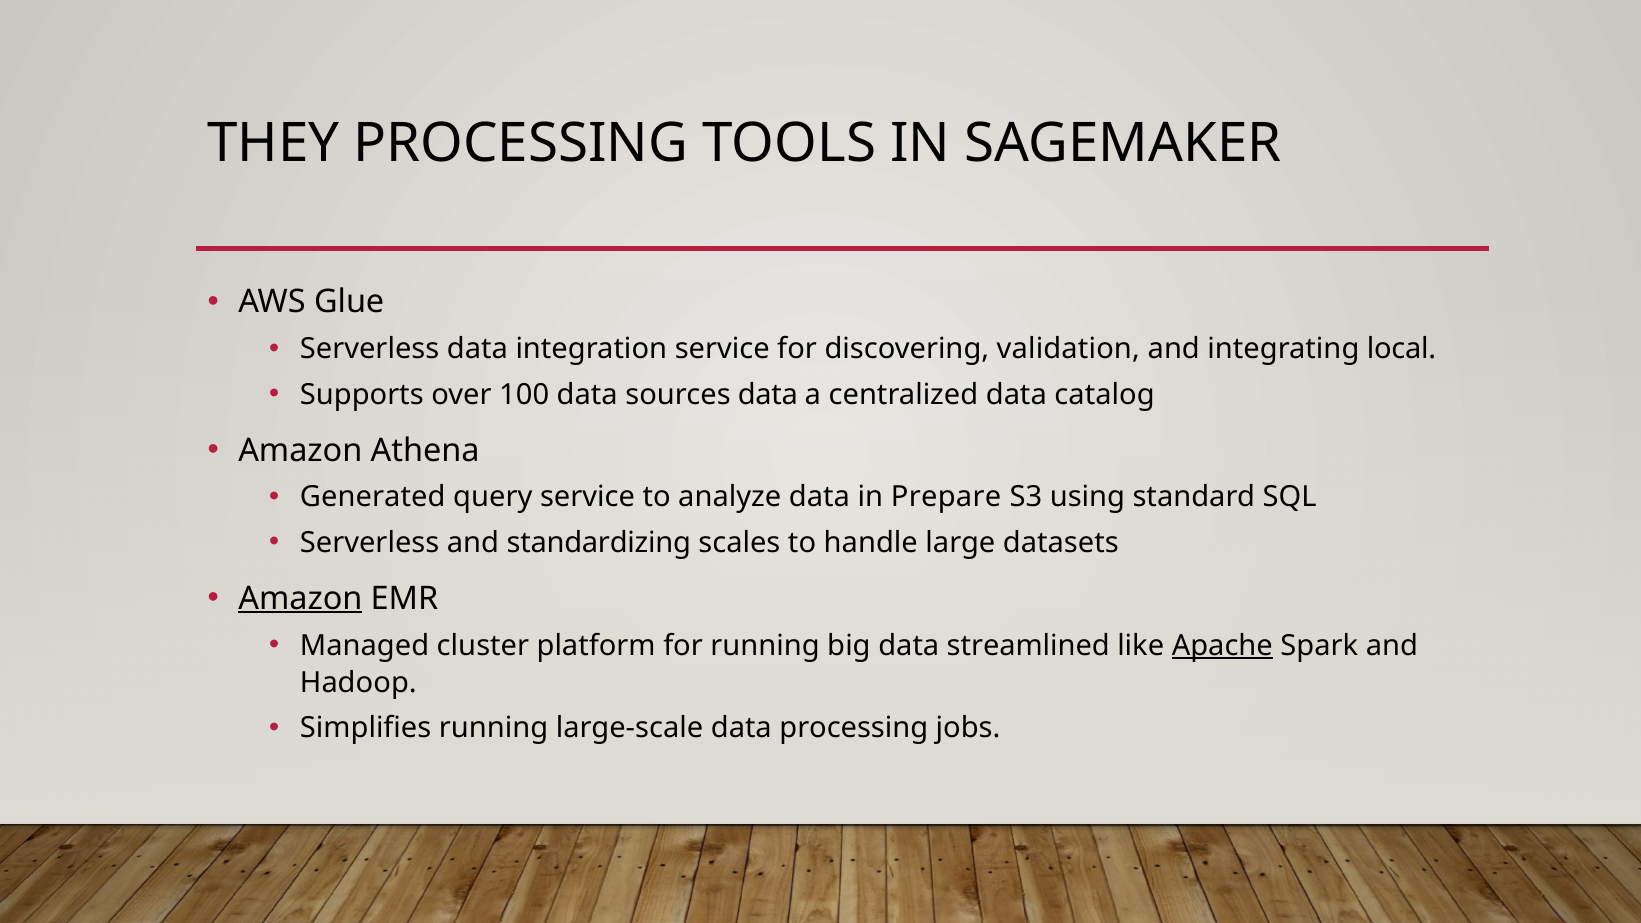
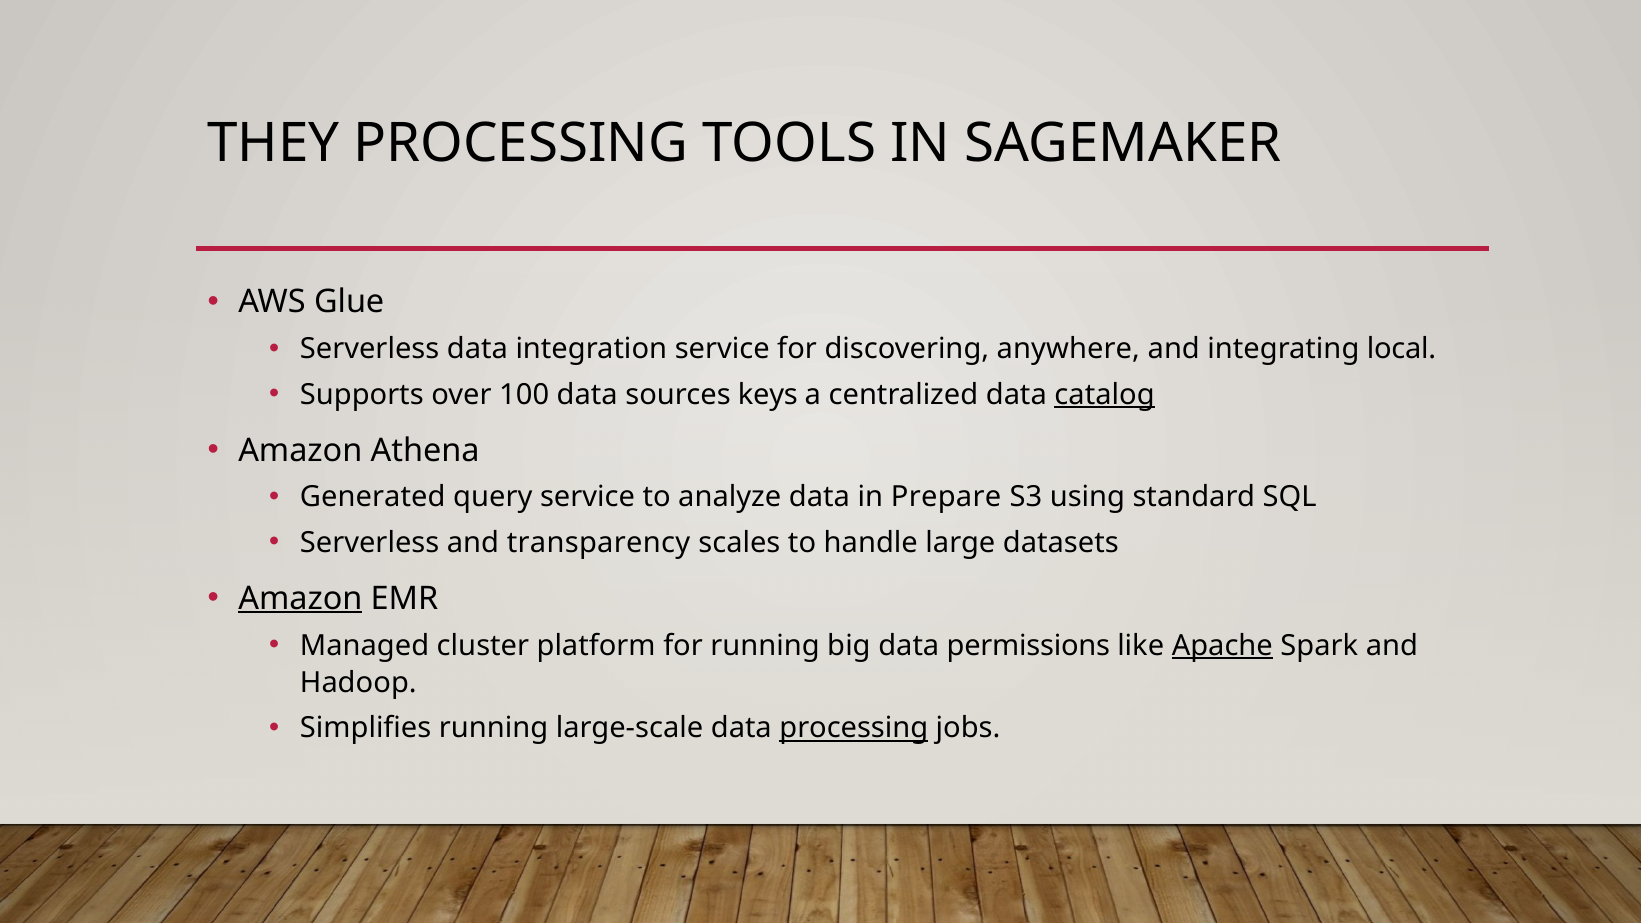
validation: validation -> anywhere (1068, 349)
sources data: data -> keys (768, 395)
catalog underline: none -> present (1105, 395)
standardizing: standardizing -> transparency (598, 543)
streamlined: streamlined -> permissions (1028, 645)
processing underline: none -> present (854, 728)
